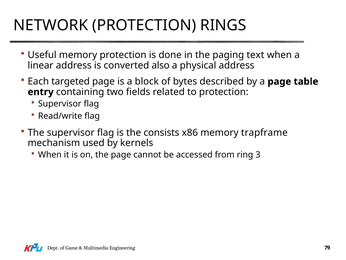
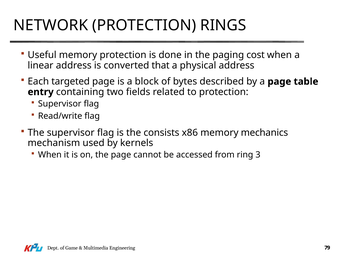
text: text -> cost (256, 55)
also: also -> that (161, 65)
trapframe: trapframe -> mechanics (264, 132)
